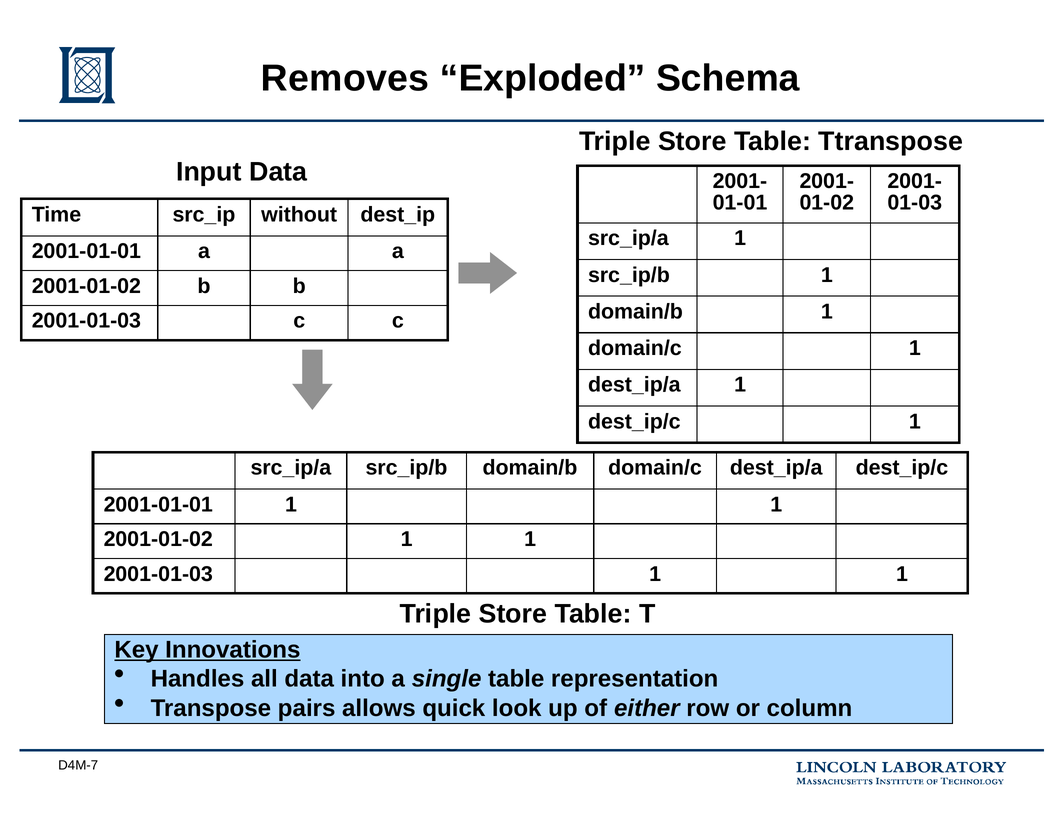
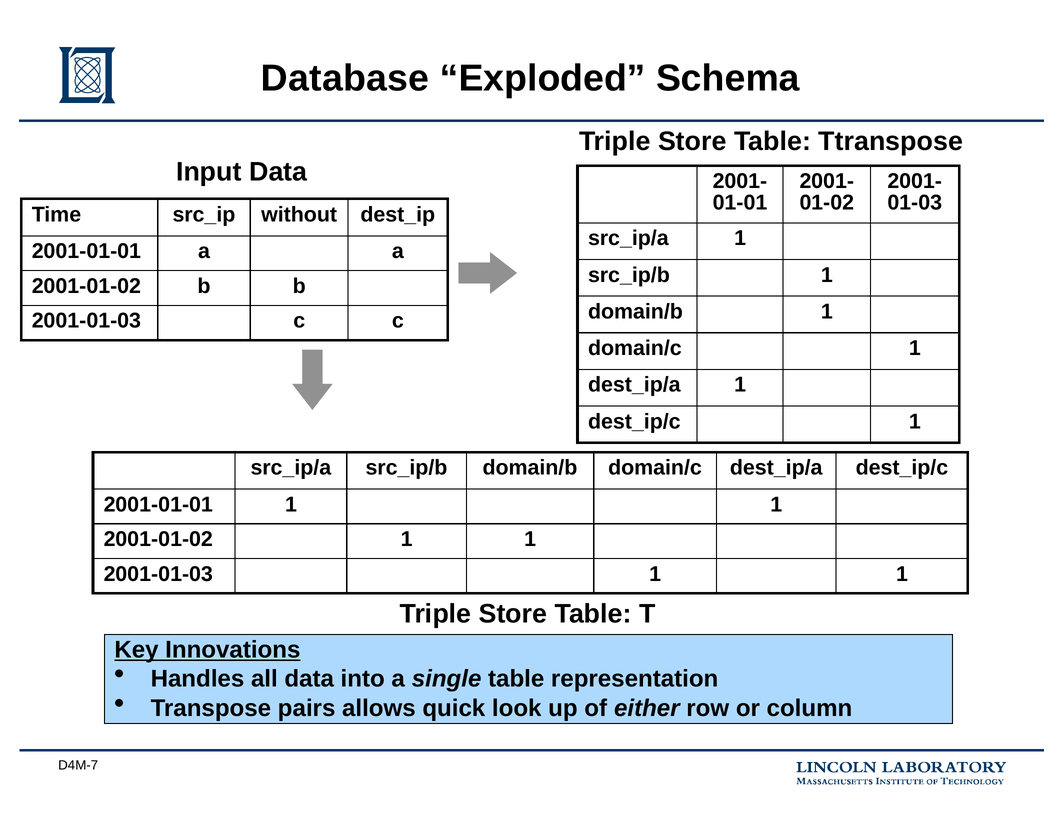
Removes: Removes -> Database (345, 79)
